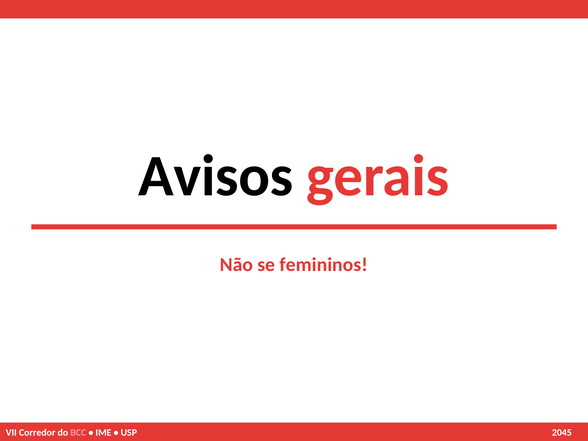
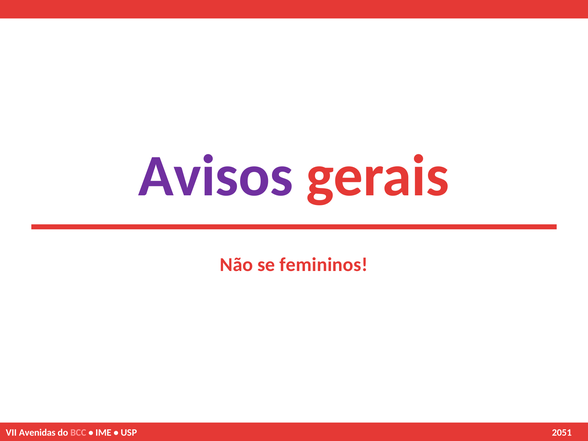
Avisos colour: black -> purple (216, 176)
Corredor: Corredor -> Avenidas (37, 433)
2045: 2045 -> 2051 (562, 433)
